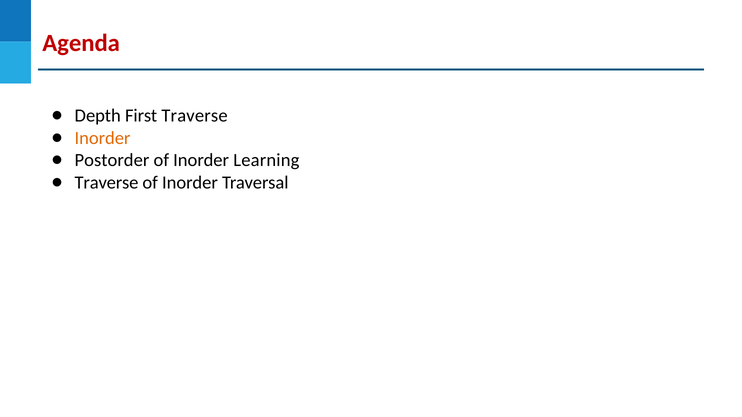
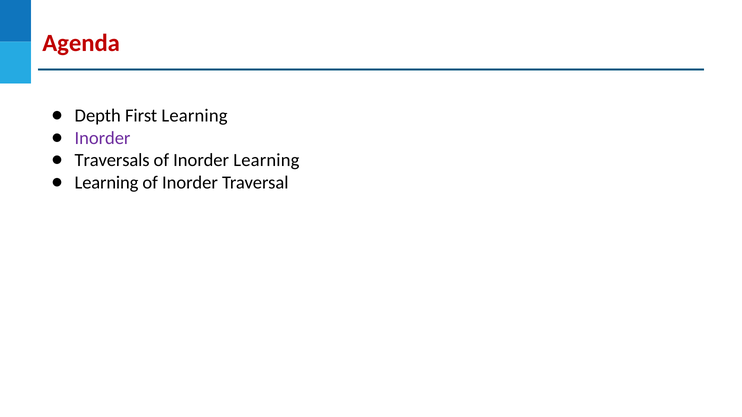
First Traverse: Traverse -> Learning (194, 116)
Inorder colour: orange -> purple (103, 138)
Postorder: Postorder -> Traversals (112, 160)
Traverse: Traverse -> Learning (107, 183)
